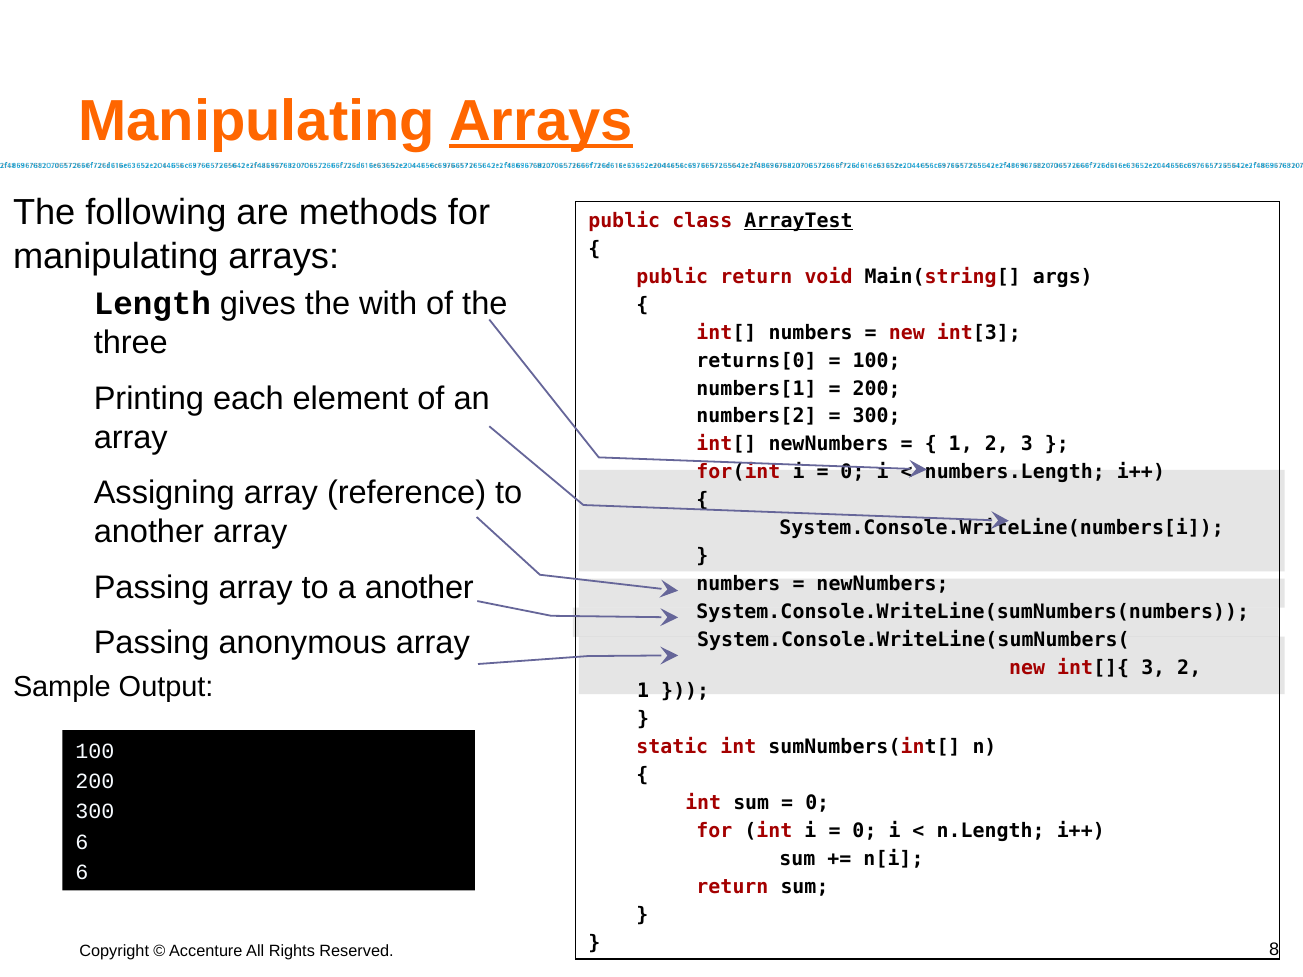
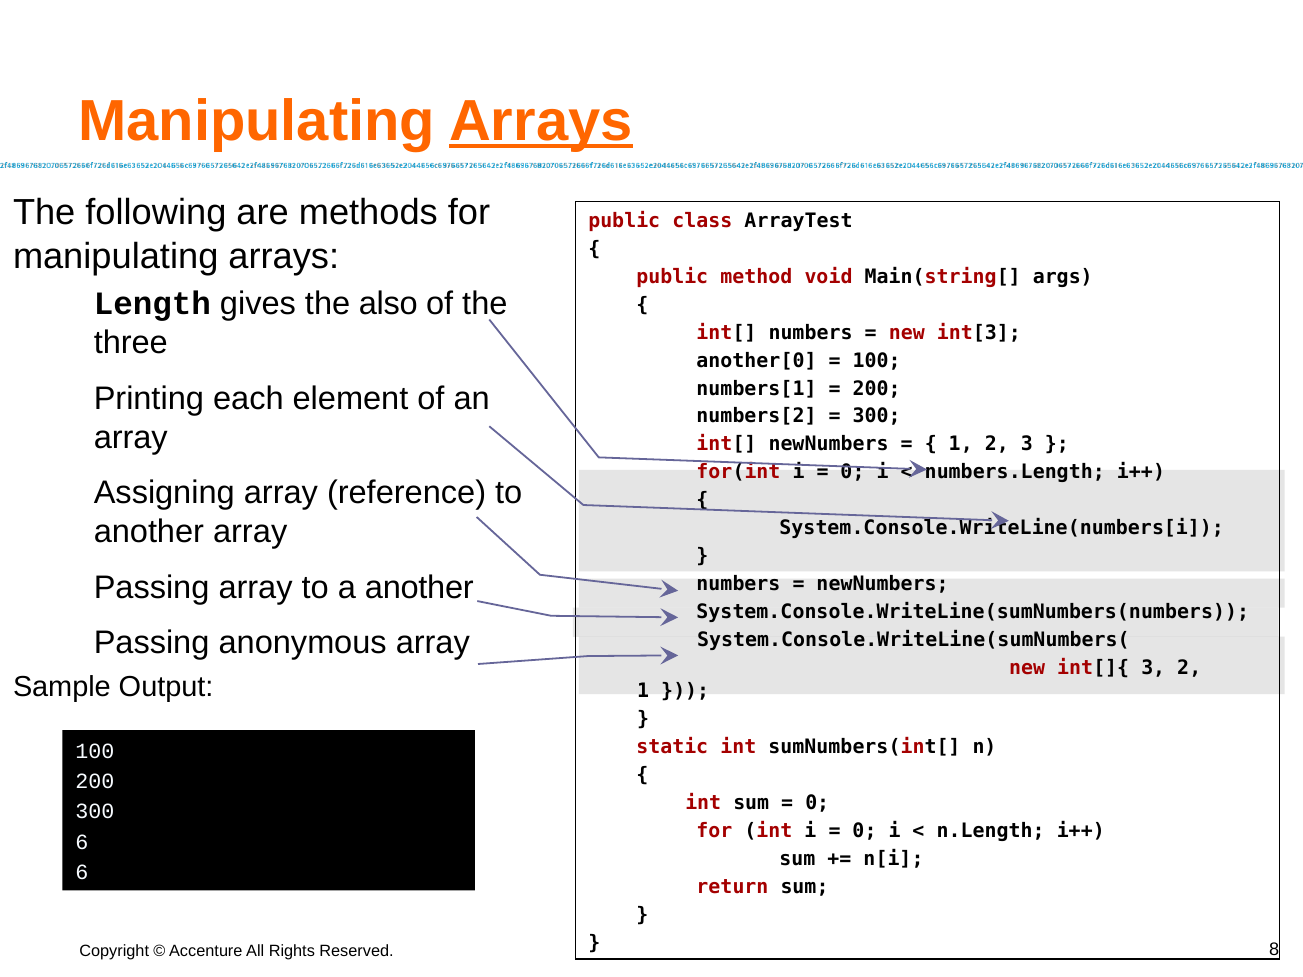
ArrayTest underline: present -> none (799, 221)
public return: return -> method (756, 277)
with: with -> also (388, 304)
returns[0: returns[0 -> another[0 (756, 361)
